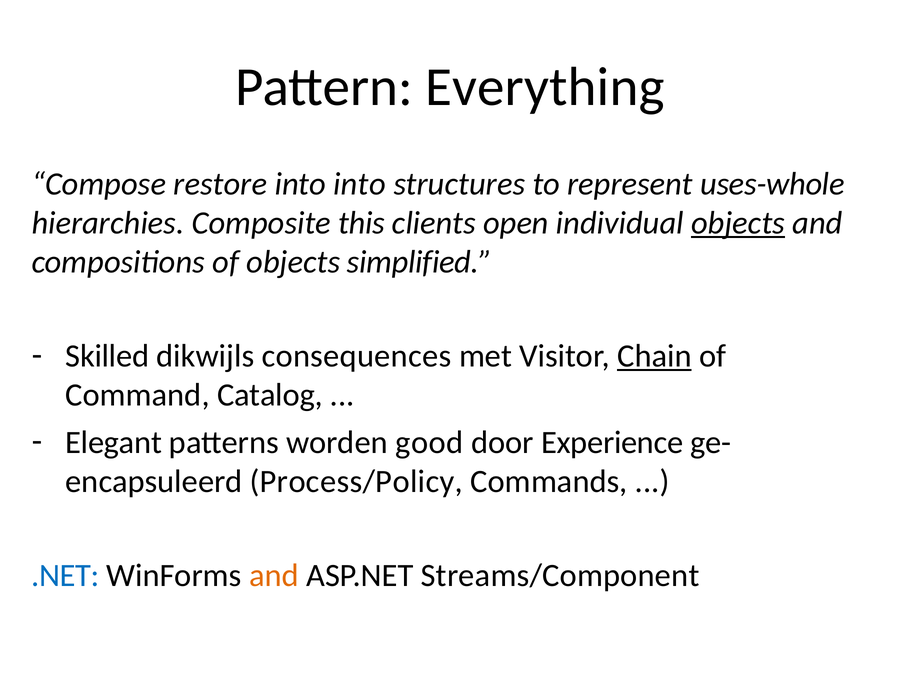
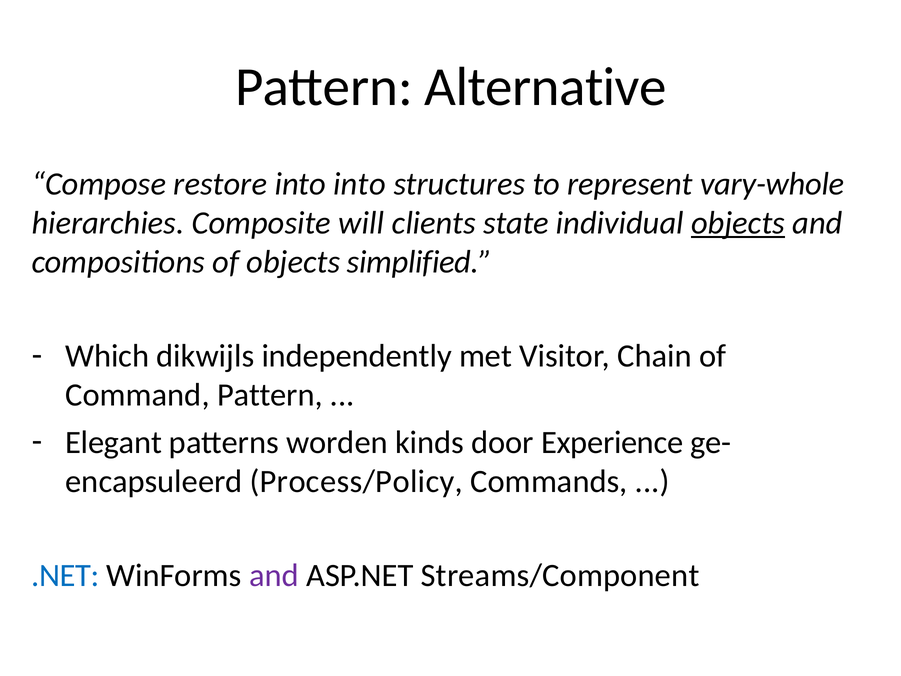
Everything: Everything -> Alternative (545, 87)
uses-whole: uses-whole -> vary-whole (772, 184)
this: this -> will (361, 223)
open: open -> state (516, 223)
Skilled: Skilled -> Which (107, 356)
consequences: consequences -> independently (357, 356)
Chain underline: present -> none (654, 356)
Command Catalog: Catalog -> Pattern (270, 395)
good: good -> kinds (430, 442)
and colour: orange -> purple (274, 575)
